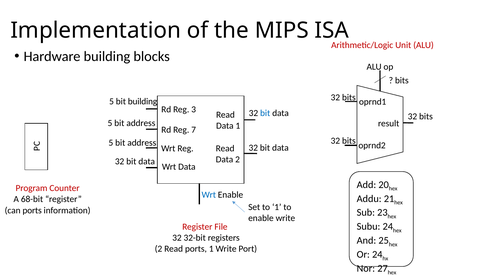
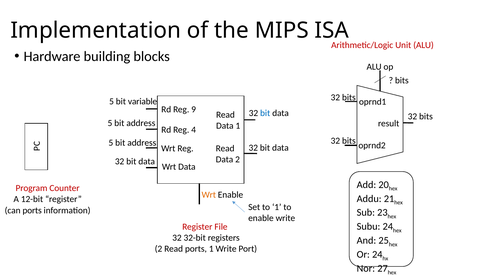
bit building: building -> variable (143, 102)
3: 3 -> 9 (194, 110)
7: 7 -> 4 (194, 130)
Wrt colour: blue -> orange (209, 195)
68-bit: 68-bit -> 12-bit (32, 199)
